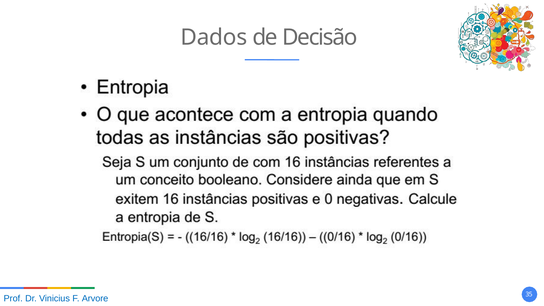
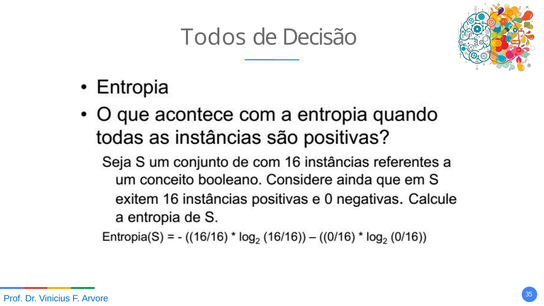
Dados: Dados -> Todos (214, 37)
